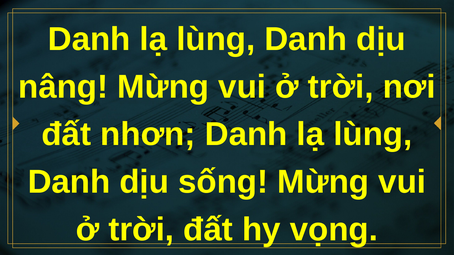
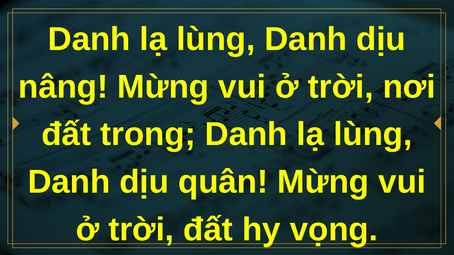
nhơn: nhơn -> trong (148, 135)
sống: sống -> quân (223, 182)
